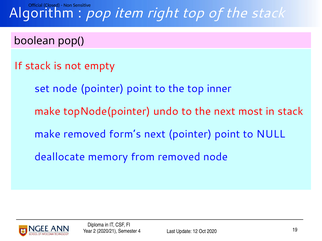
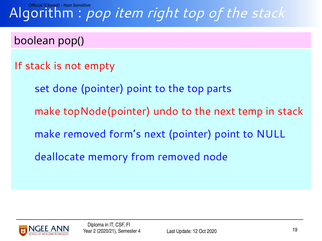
set node: node -> done (65, 89)
inner: inner -> parts (219, 89)
most: most -> temp (251, 112)
